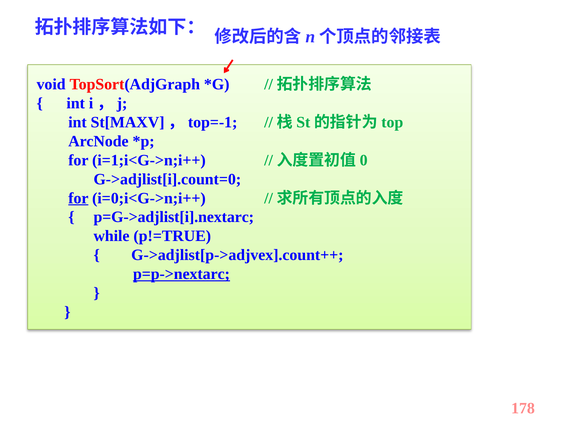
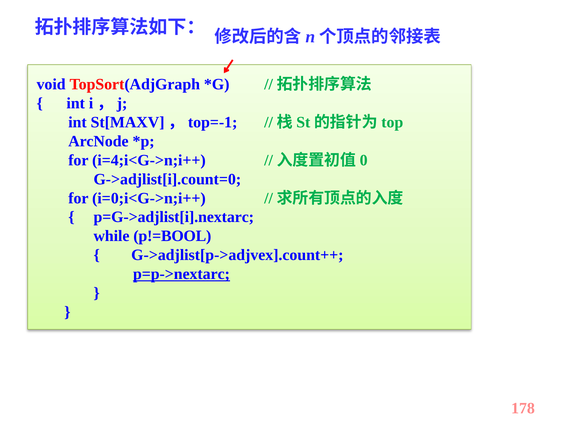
i=1;i<G->n;i++: i=1;i<G->n;i++ -> i=4;i<G->n;i++ (149, 160)
for underline: present -> none (78, 198)
p!=TRUE: p!=TRUE -> p!=BOOL (172, 236)
